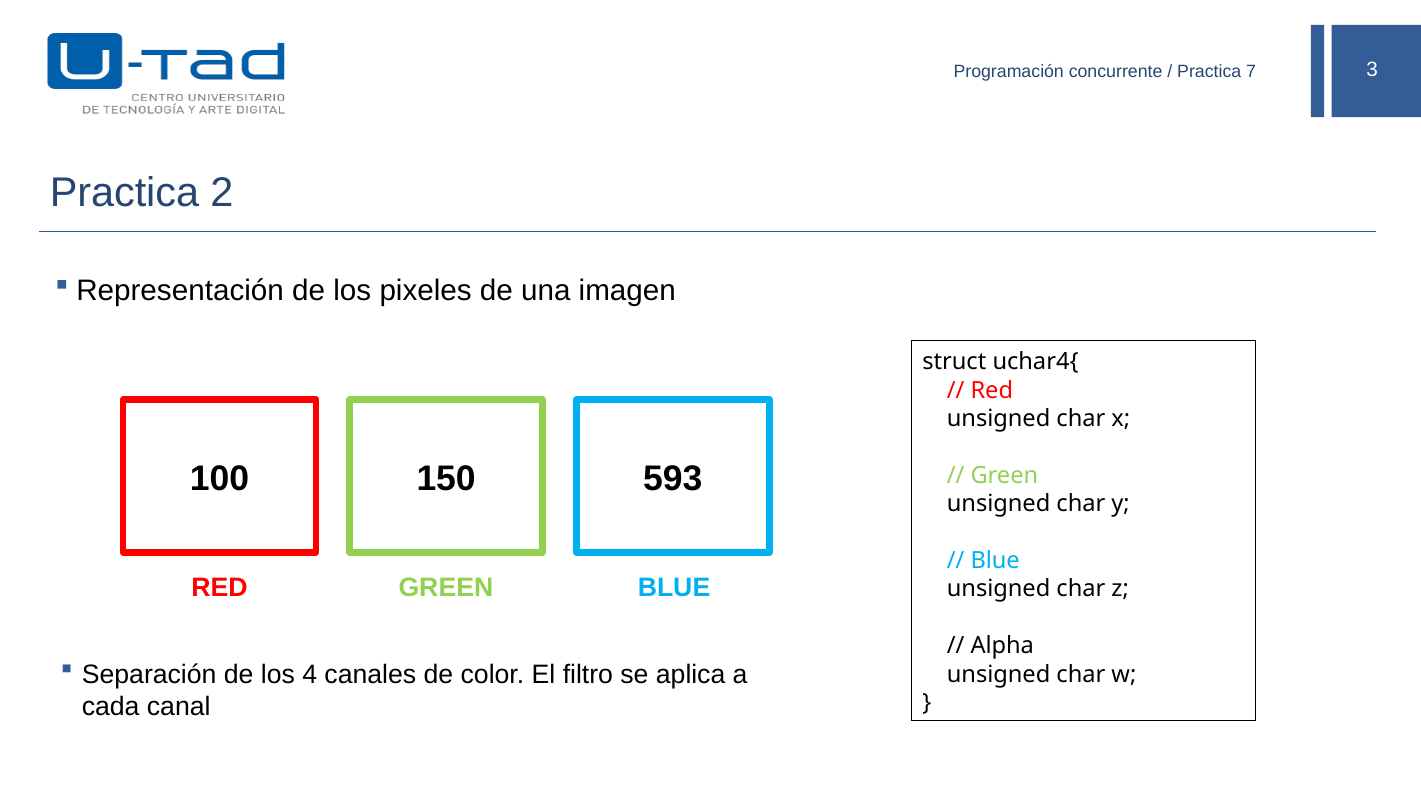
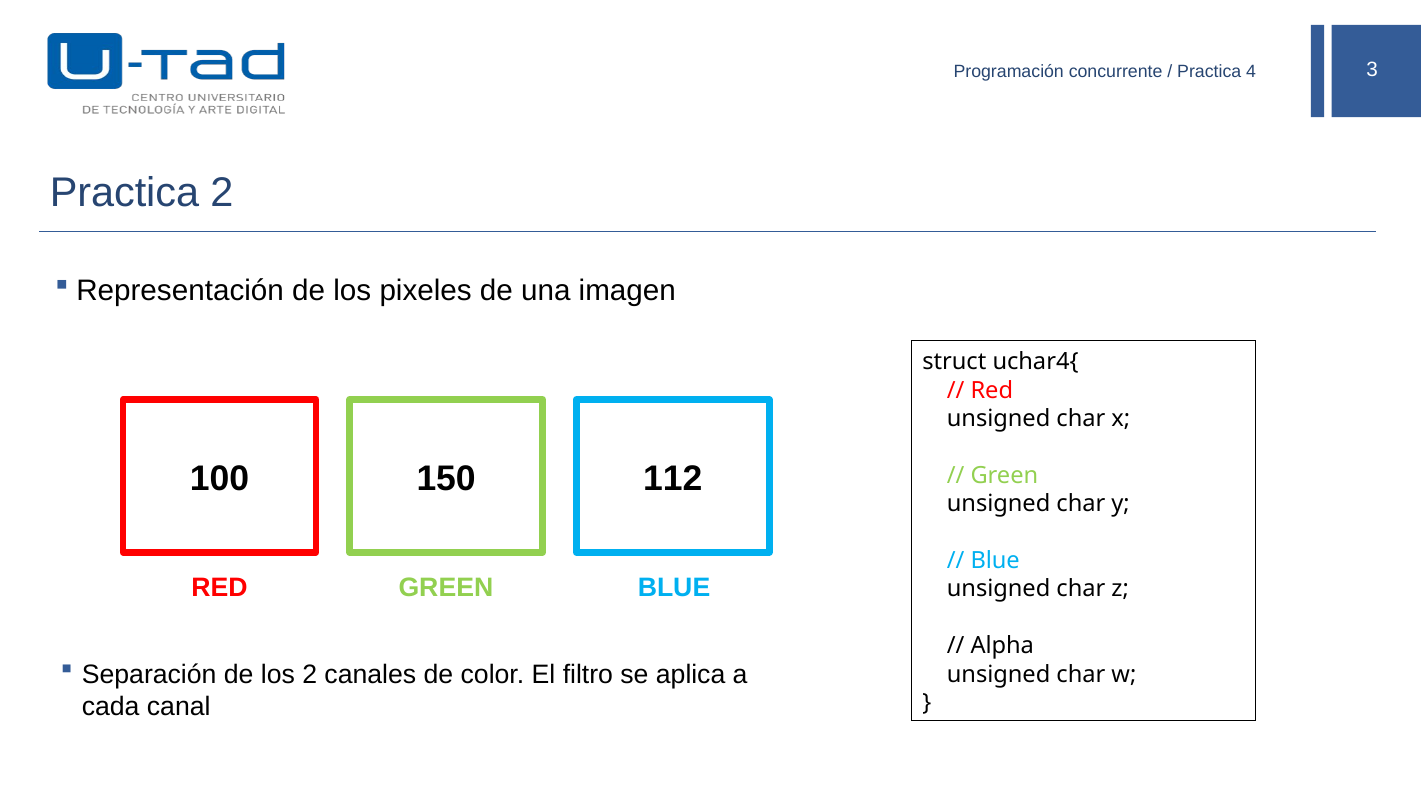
7: 7 -> 4 (1251, 72)
593: 593 -> 112 (673, 479)
los 4: 4 -> 2 (310, 675)
